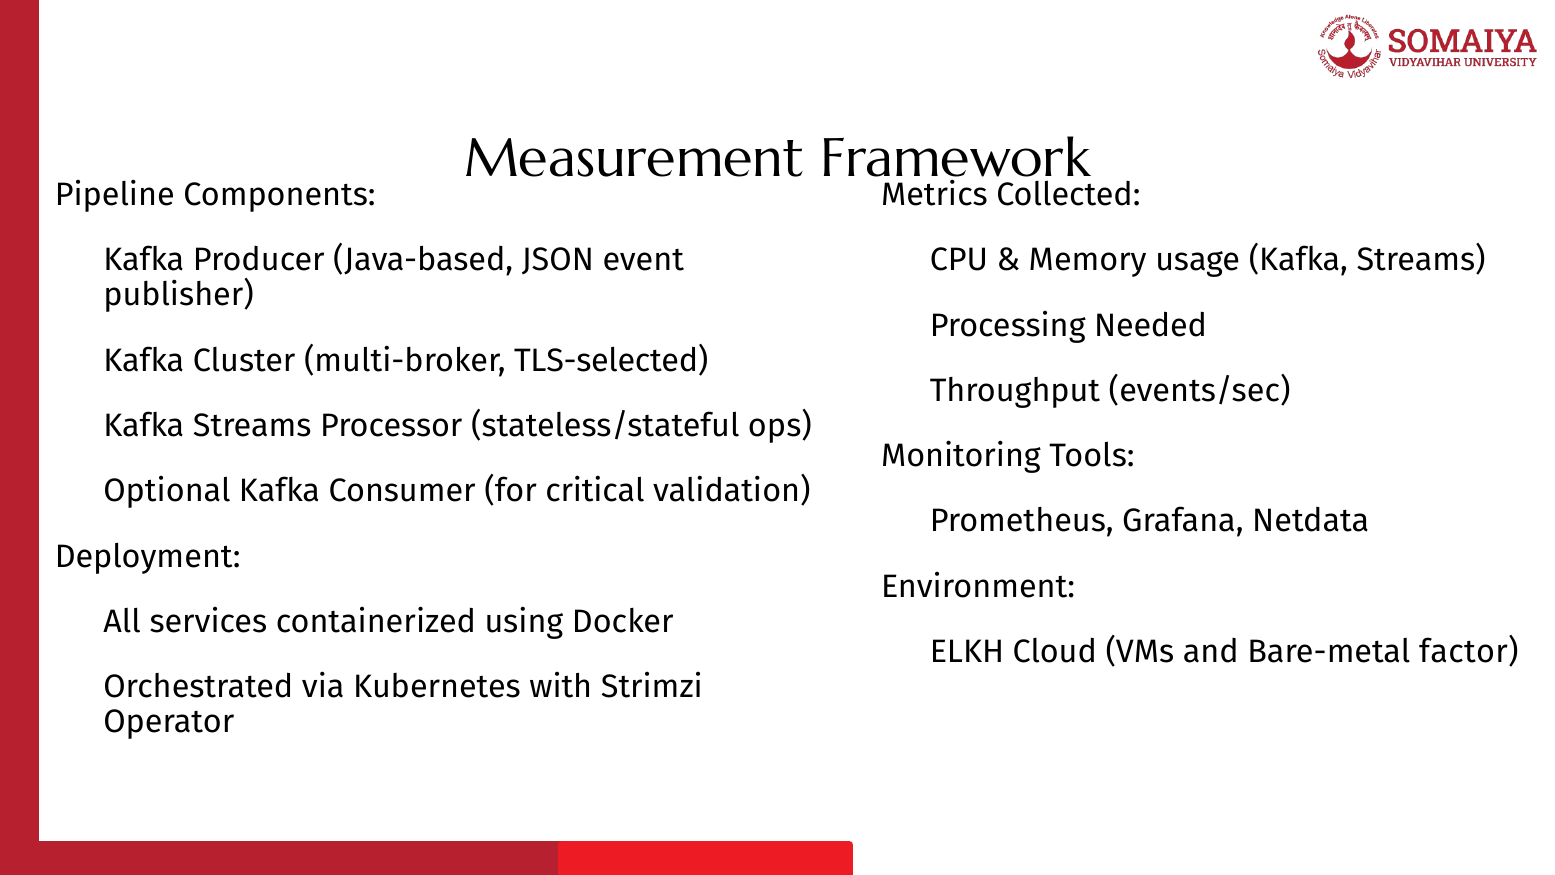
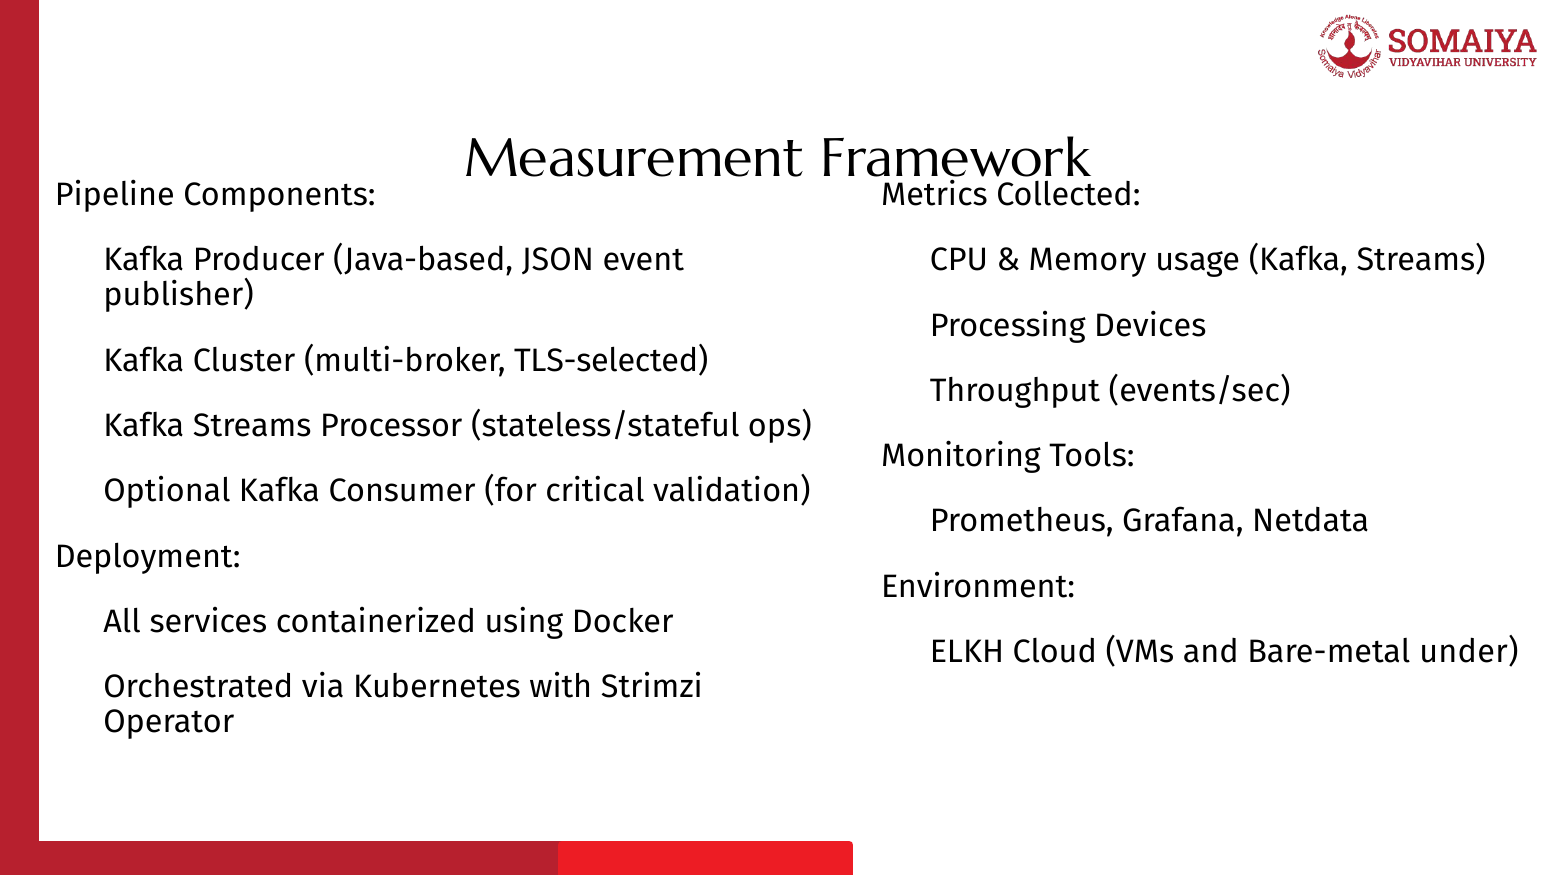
Needed: Needed -> Devices (1150, 325)
factor: factor -> under (1469, 652)
